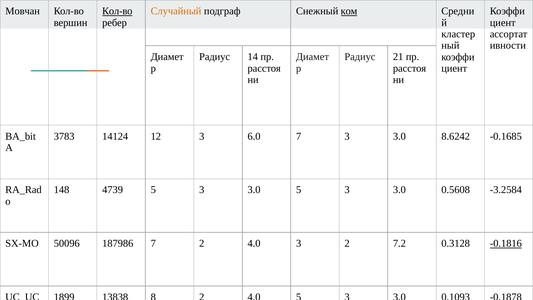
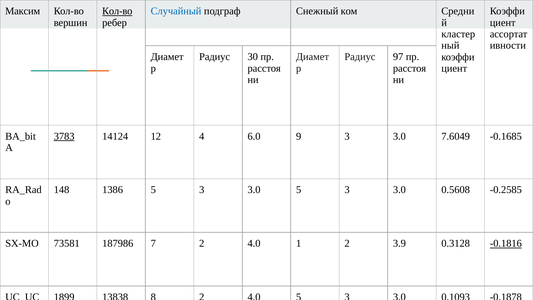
Мовчан: Мовчан -> Максим (23, 11)
Случайный colour: orange -> blue (176, 11)
ком underline: present -> none (349, 11)
14: 14 -> 30 (253, 57)
21: 21 -> 97 (398, 57)
3783 underline: none -> present (64, 136)
12 3: 3 -> 4 (202, 136)
6.0 7: 7 -> 9 (299, 136)
8.6242: 8.6242 -> 7.6049 (456, 136)
4739: 4739 -> 1386 (113, 190)
-3.2584: -3.2584 -> -0.2585 (506, 190)
50096: 50096 -> 73581 (67, 243)
4.0 3: 3 -> 1 (299, 243)
7.2: 7.2 -> 3.9 (399, 243)
